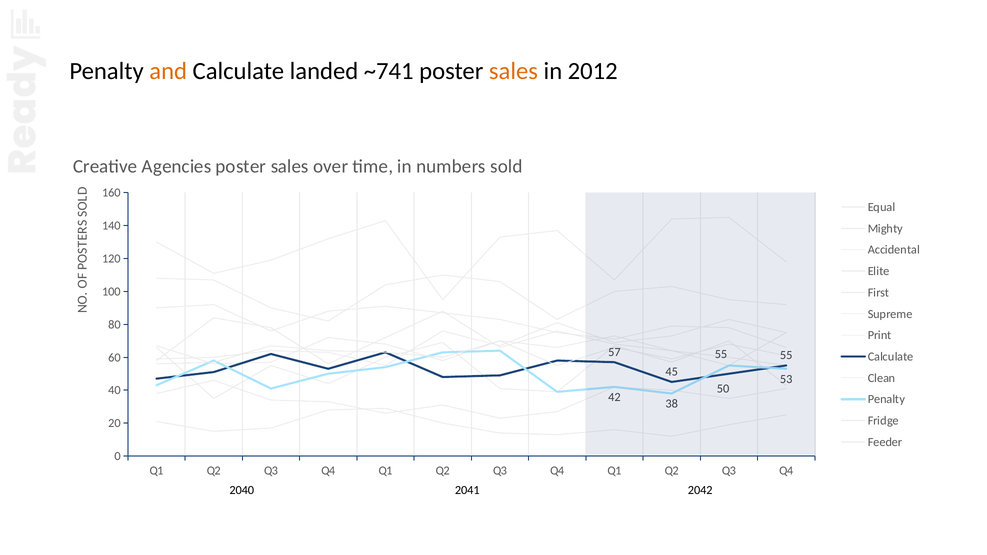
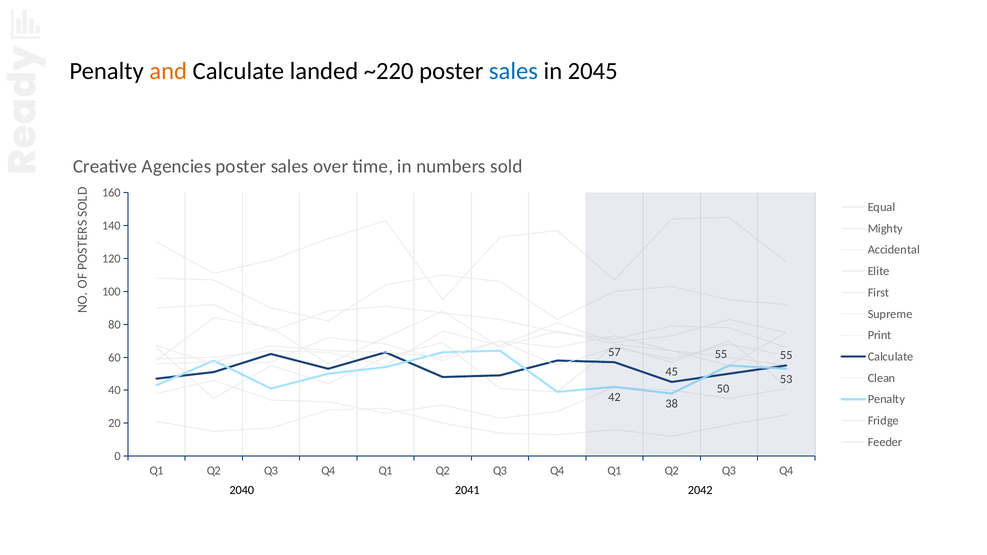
~741: ~741 -> ~220 (389, 71)
sales colour: orange -> blue (513, 71)
2012: 2012 -> 2045 (593, 71)
